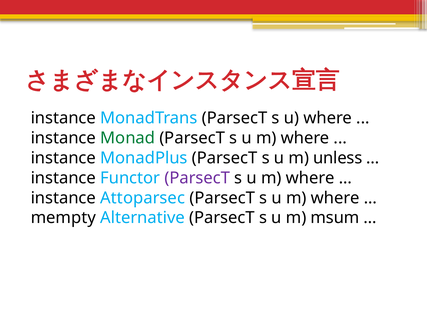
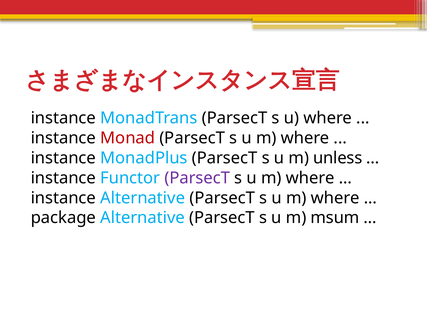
Monad colour: green -> red (128, 138)
instance Attoparsec: Attoparsec -> Alternative (143, 198)
mempty: mempty -> package (63, 218)
